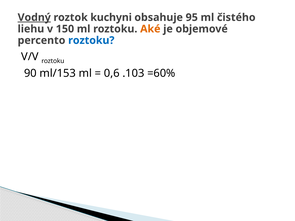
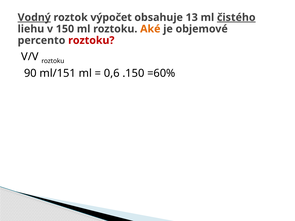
kuchyni: kuchyni -> výpočet (111, 17)
95: 95 -> 13 (192, 17)
čistého underline: none -> present (236, 17)
roztoku colour: blue -> red (91, 40)
ml/153: ml/153 -> ml/151 (58, 73)
.103: .103 -> .150 (133, 73)
